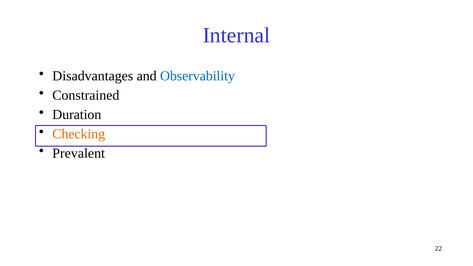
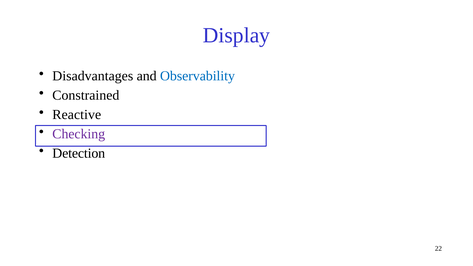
Internal: Internal -> Display (236, 36)
Duration: Duration -> Reactive (77, 115)
Checking colour: orange -> purple (79, 134)
Prevalent: Prevalent -> Detection (79, 153)
